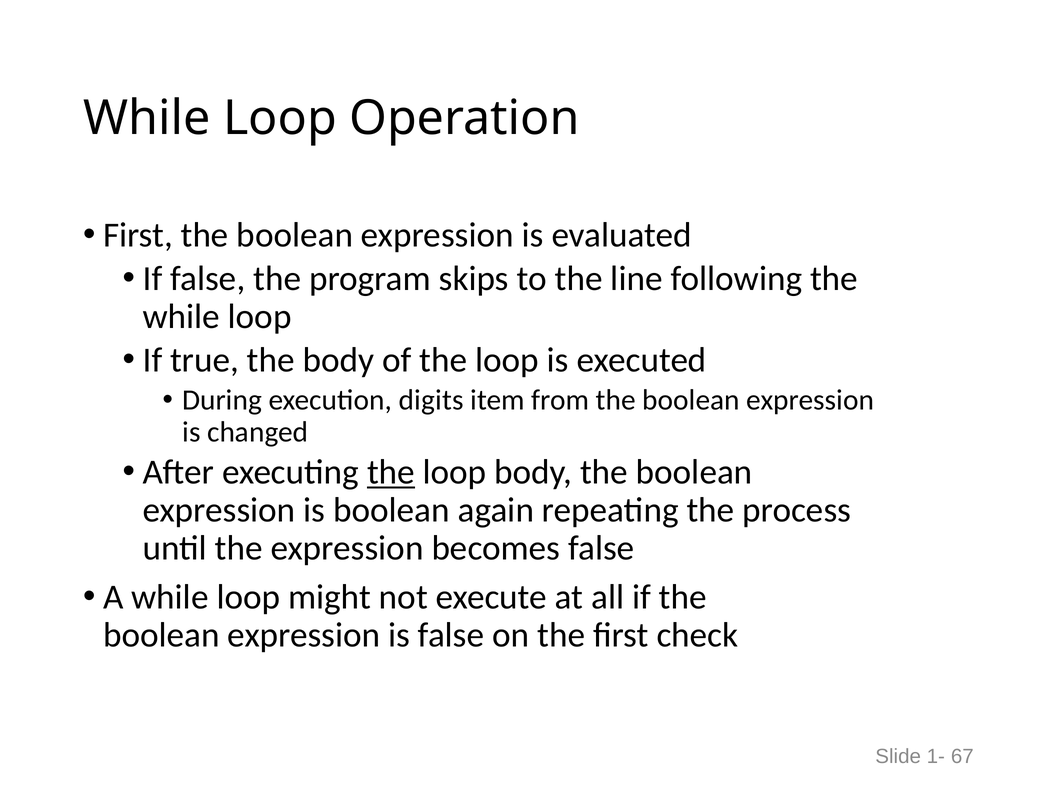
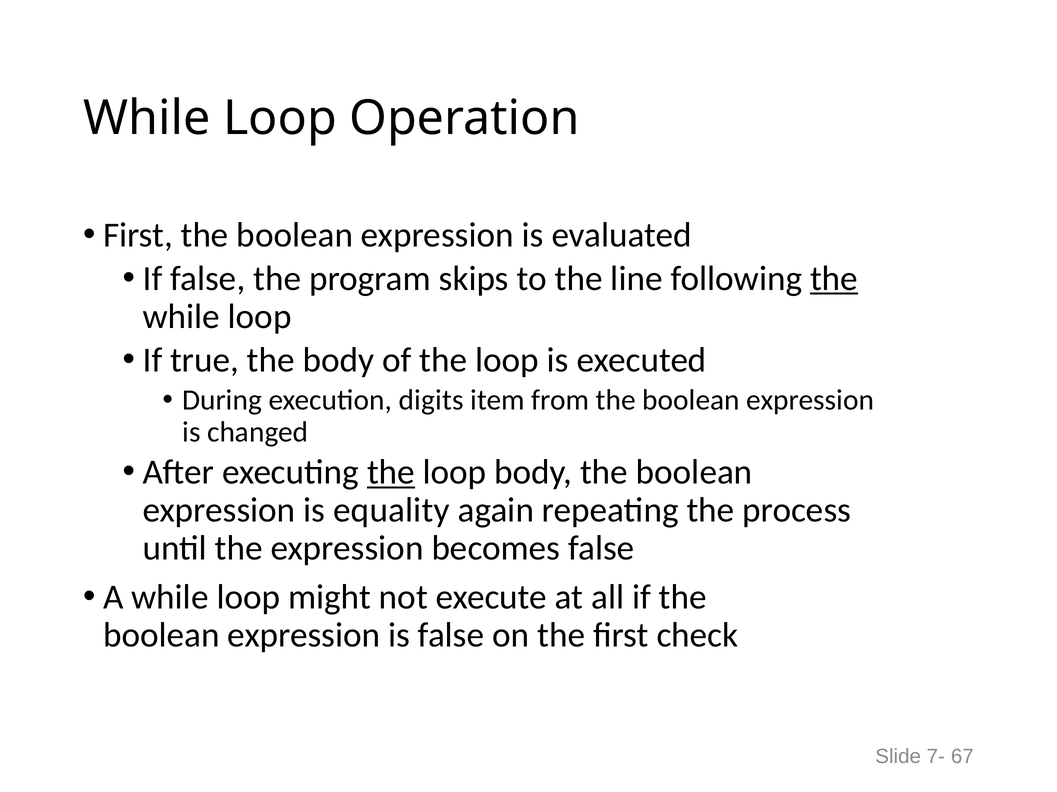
the underline: none -> present (834, 279)
is boolean: boolean -> equality (391, 511)
1-: 1- -> 7- (936, 757)
